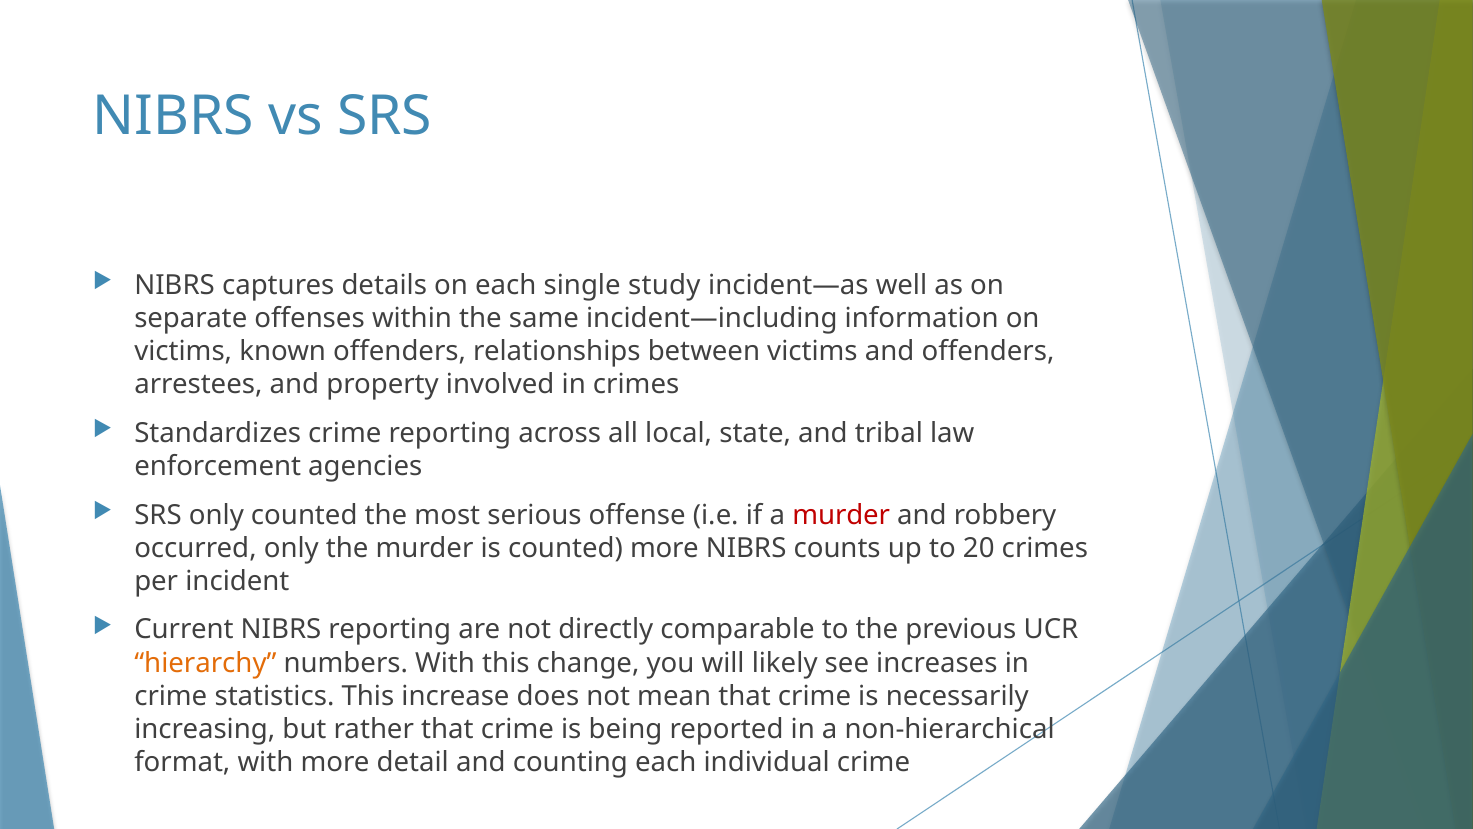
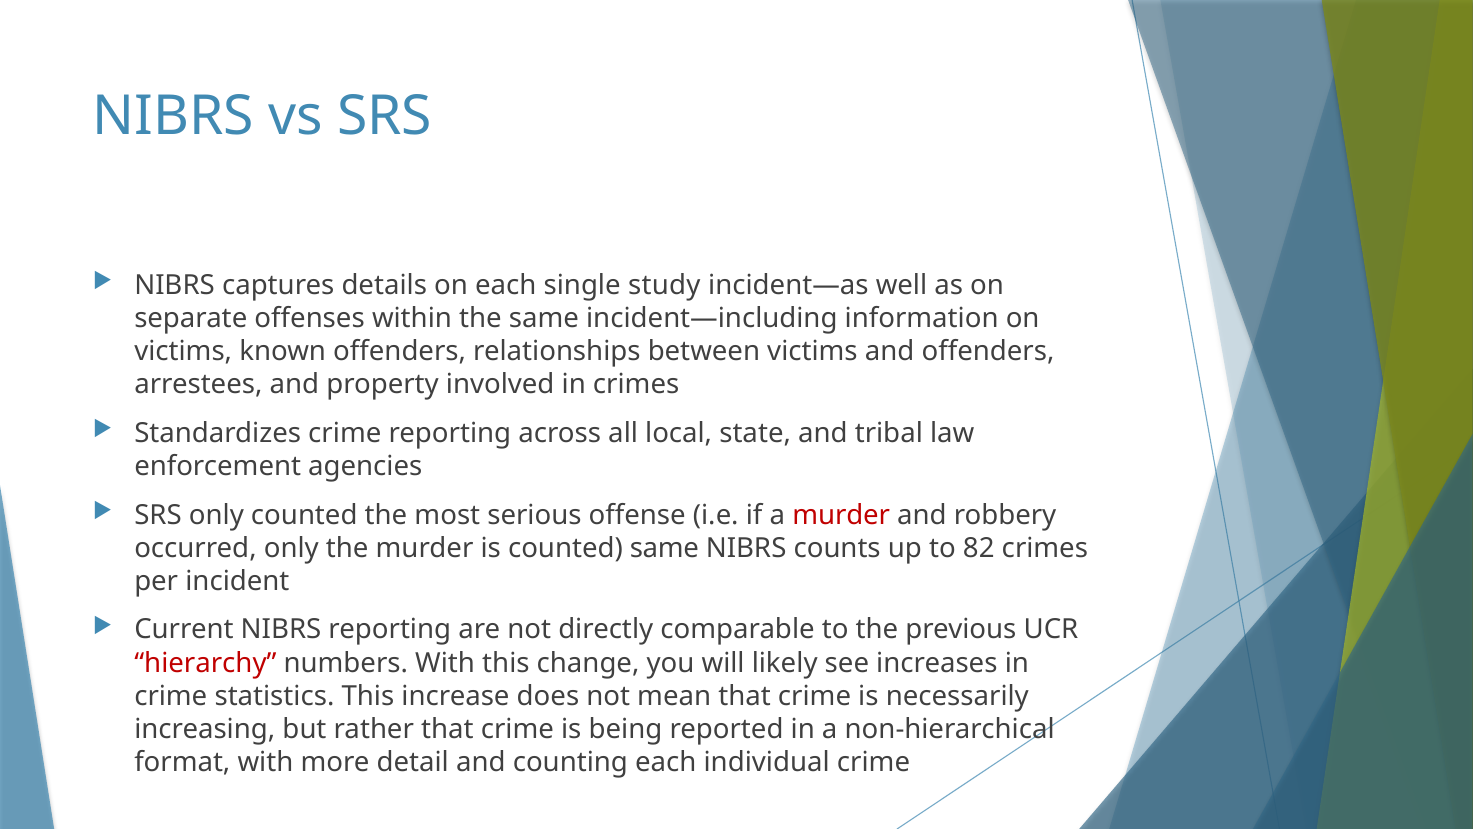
counted more: more -> same (664, 548)
20: 20 -> 82 (979, 548)
hierarchy colour: orange -> red (205, 663)
